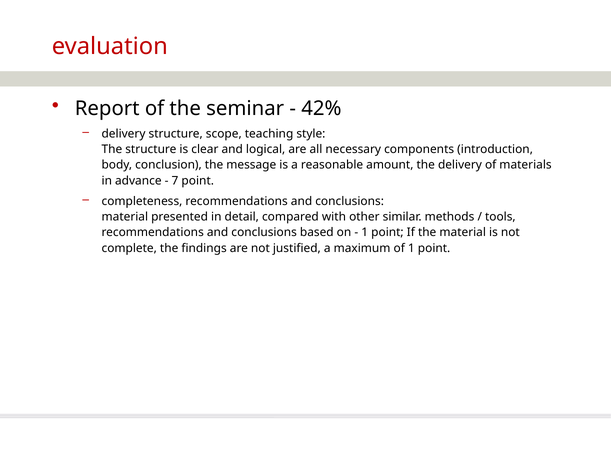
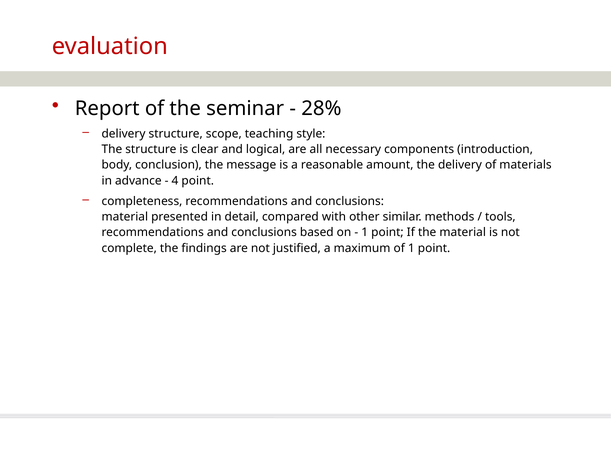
42%: 42% -> 28% (321, 109)
7: 7 -> 4 (175, 181)
